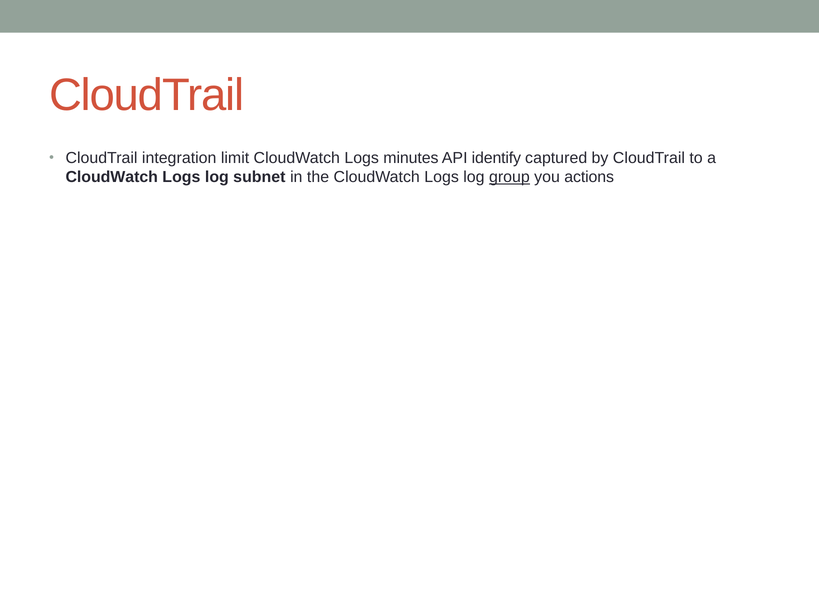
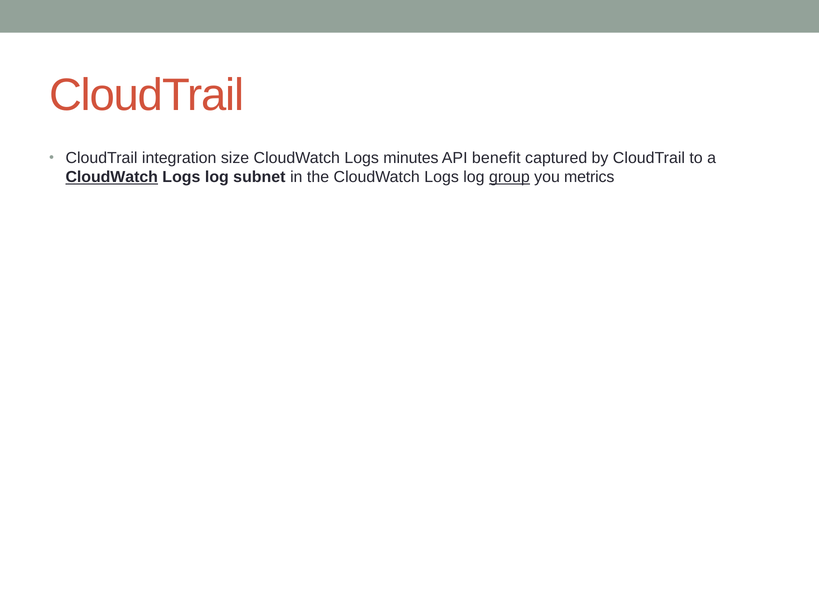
limit: limit -> size (235, 158)
identify: identify -> benefit (496, 158)
CloudWatch underline: none -> present (112, 177)
actions: actions -> metrics (589, 177)
